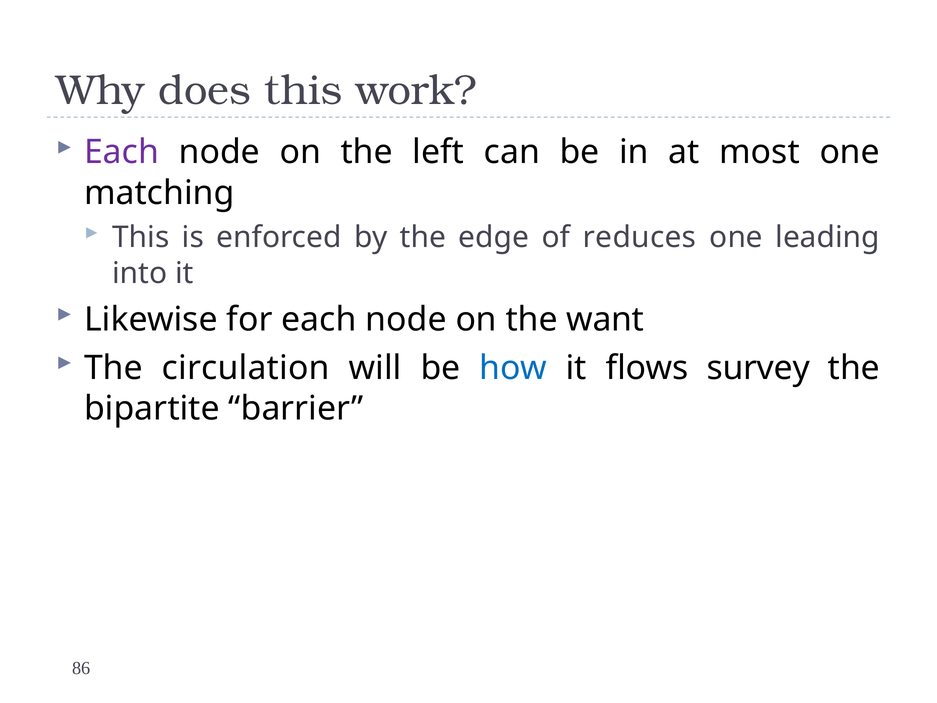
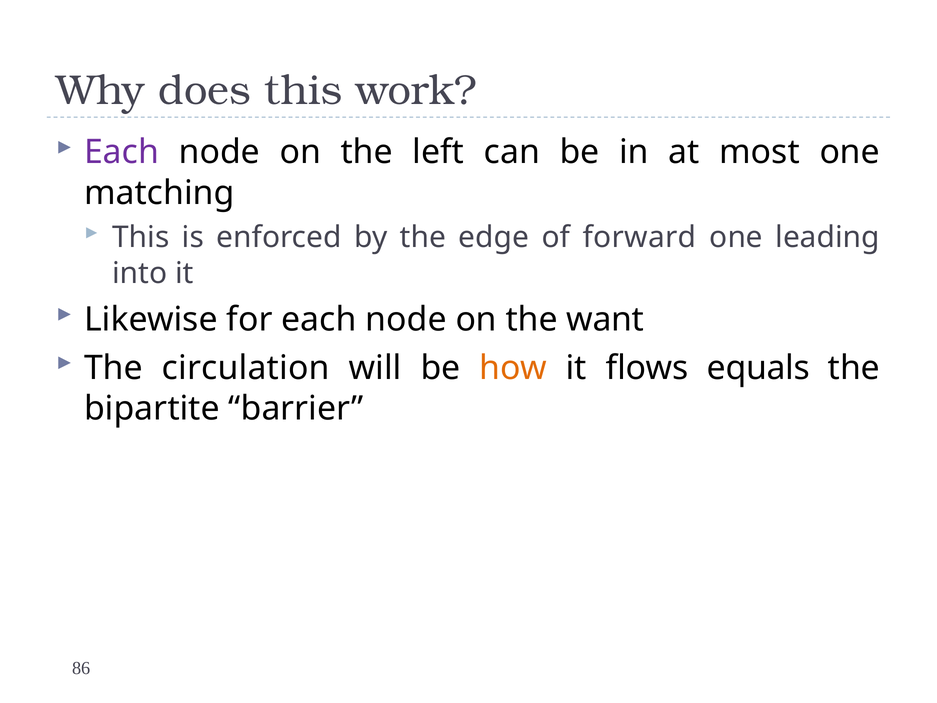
reduces: reduces -> forward (639, 237)
how colour: blue -> orange (513, 368)
survey: survey -> equals (758, 368)
